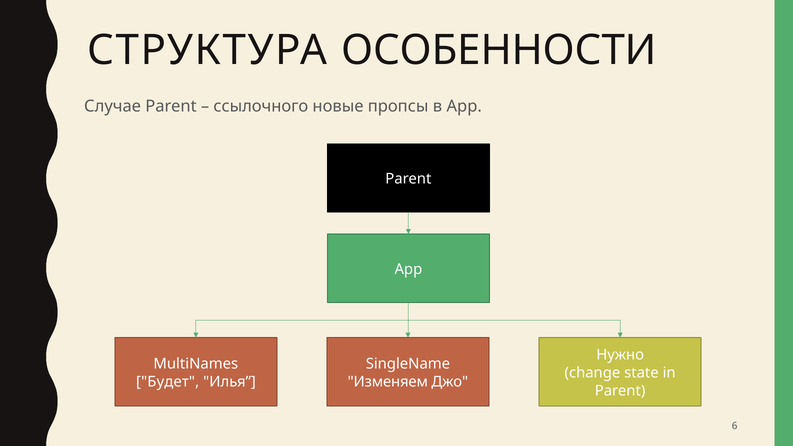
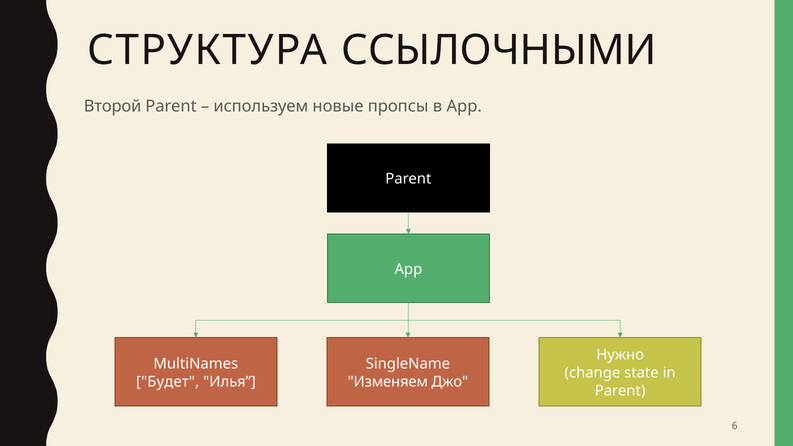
ОСОБЕННОСТИ: ОСОБЕННОСТИ -> ССЫЛОЧНЫМИ (499, 50)
Случае: Случае -> Второй (113, 106)
ссылочного: ссылочного -> используем (261, 106)
